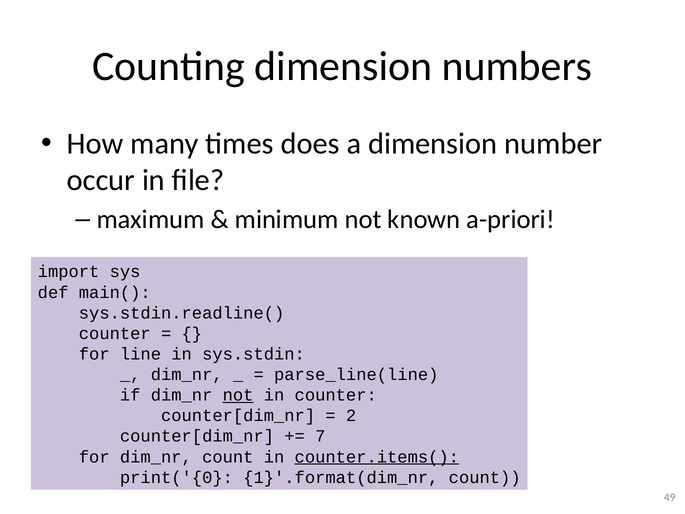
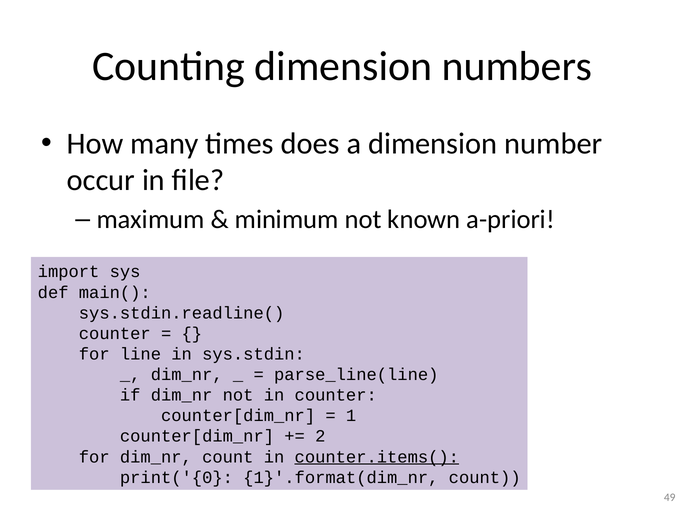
not underline: present -> none (238, 395)
2: 2 -> 1 (351, 416)
7: 7 -> 2 (320, 436)
